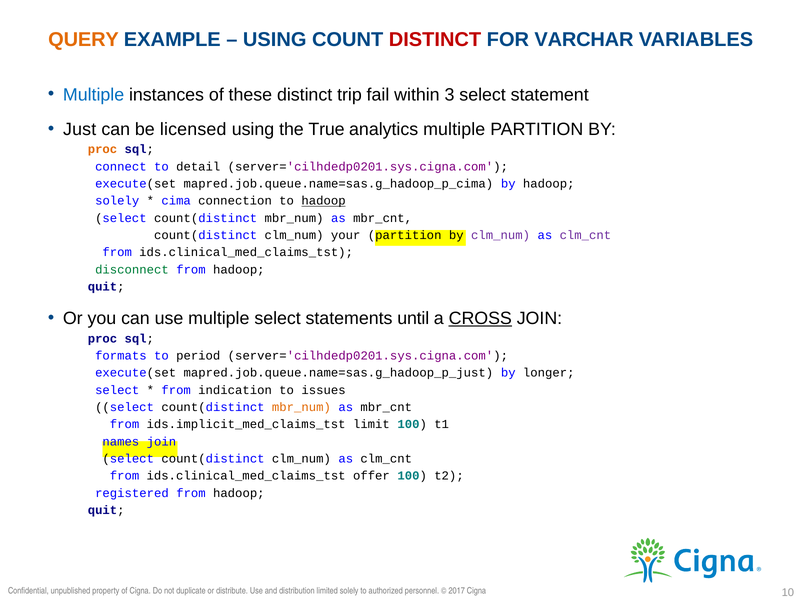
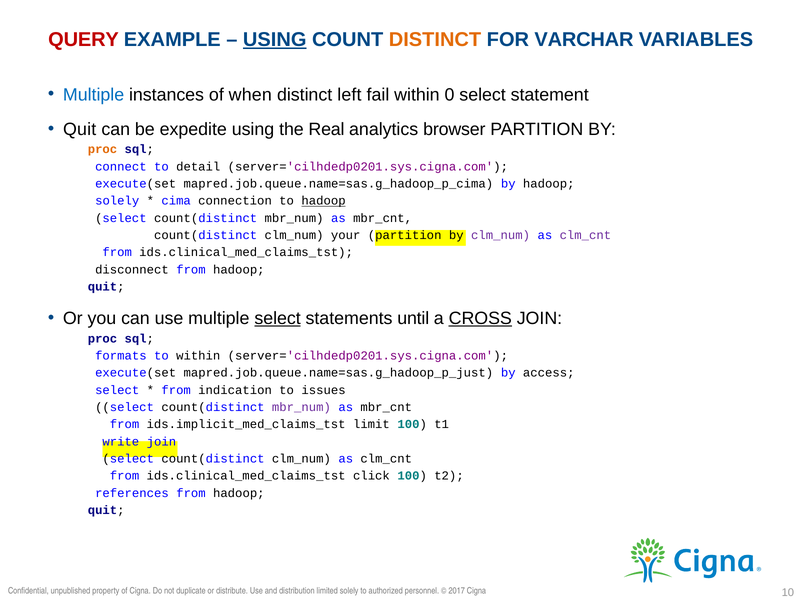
QUERY colour: orange -> red (84, 40)
USING underline: none -> present (275, 40)
DISTINCT colour: red -> orange (435, 40)
these: these -> when (250, 95)
trip: trip -> left (349, 95)
3: 3 -> 0 (449, 95)
Just: Just -> Quit (80, 129)
licensed: licensed -> expedite (193, 129)
True: True -> Real (327, 129)
analytics multiple: multiple -> browser (454, 129)
disconnect colour: green -> black (132, 270)
select underline: none -> present (278, 319)
to period: period -> within (198, 356)
longer: longer -> access (549, 373)
mbr_num colour: orange -> purple (301, 408)
names: names -> write (121, 442)
offer: offer -> click (371, 476)
registered: registered -> references (132, 493)
